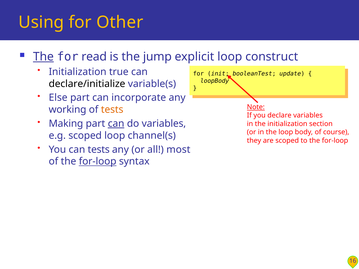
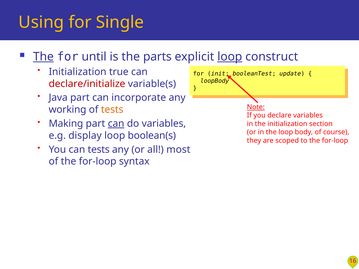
Other: Other -> Single (120, 22)
read: read -> until (94, 57)
jump: jump -> parts (157, 57)
loop underline: none -> present (230, 57)
declare/initialize colour: black -> red (87, 84)
Else: Else -> Java (58, 98)
e.g scoped: scoped -> display (85, 136)
channel(s: channel(s -> boolean(s (152, 136)
for-loop underline: present -> none (98, 162)
